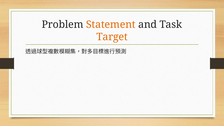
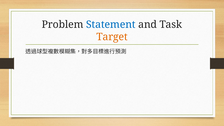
Statement colour: orange -> blue (111, 25)
